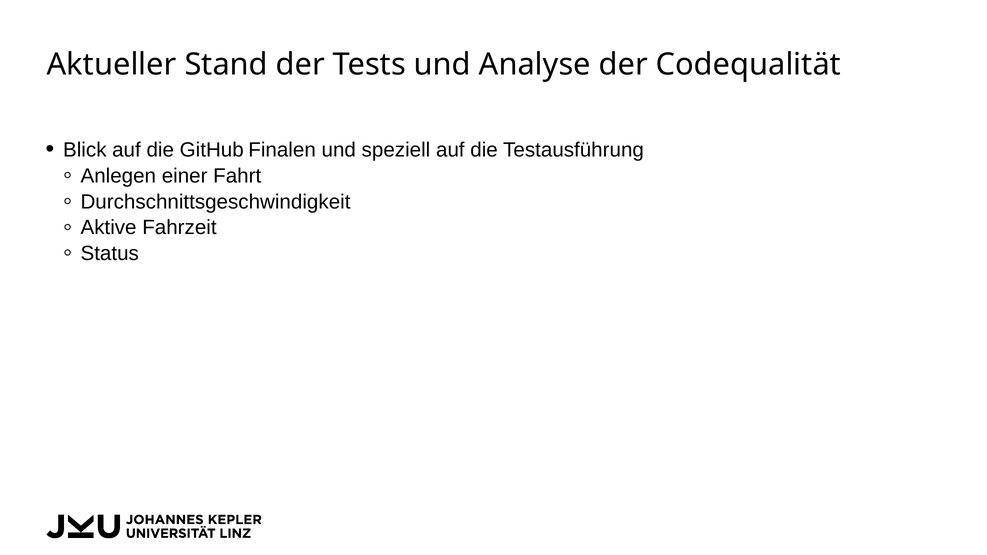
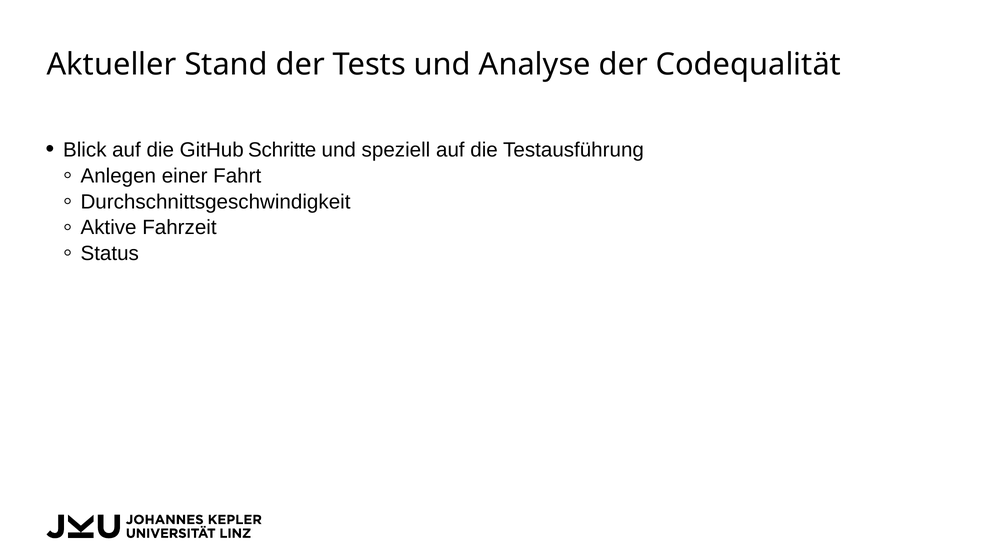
Finalen: Finalen -> Schritte (282, 150)
